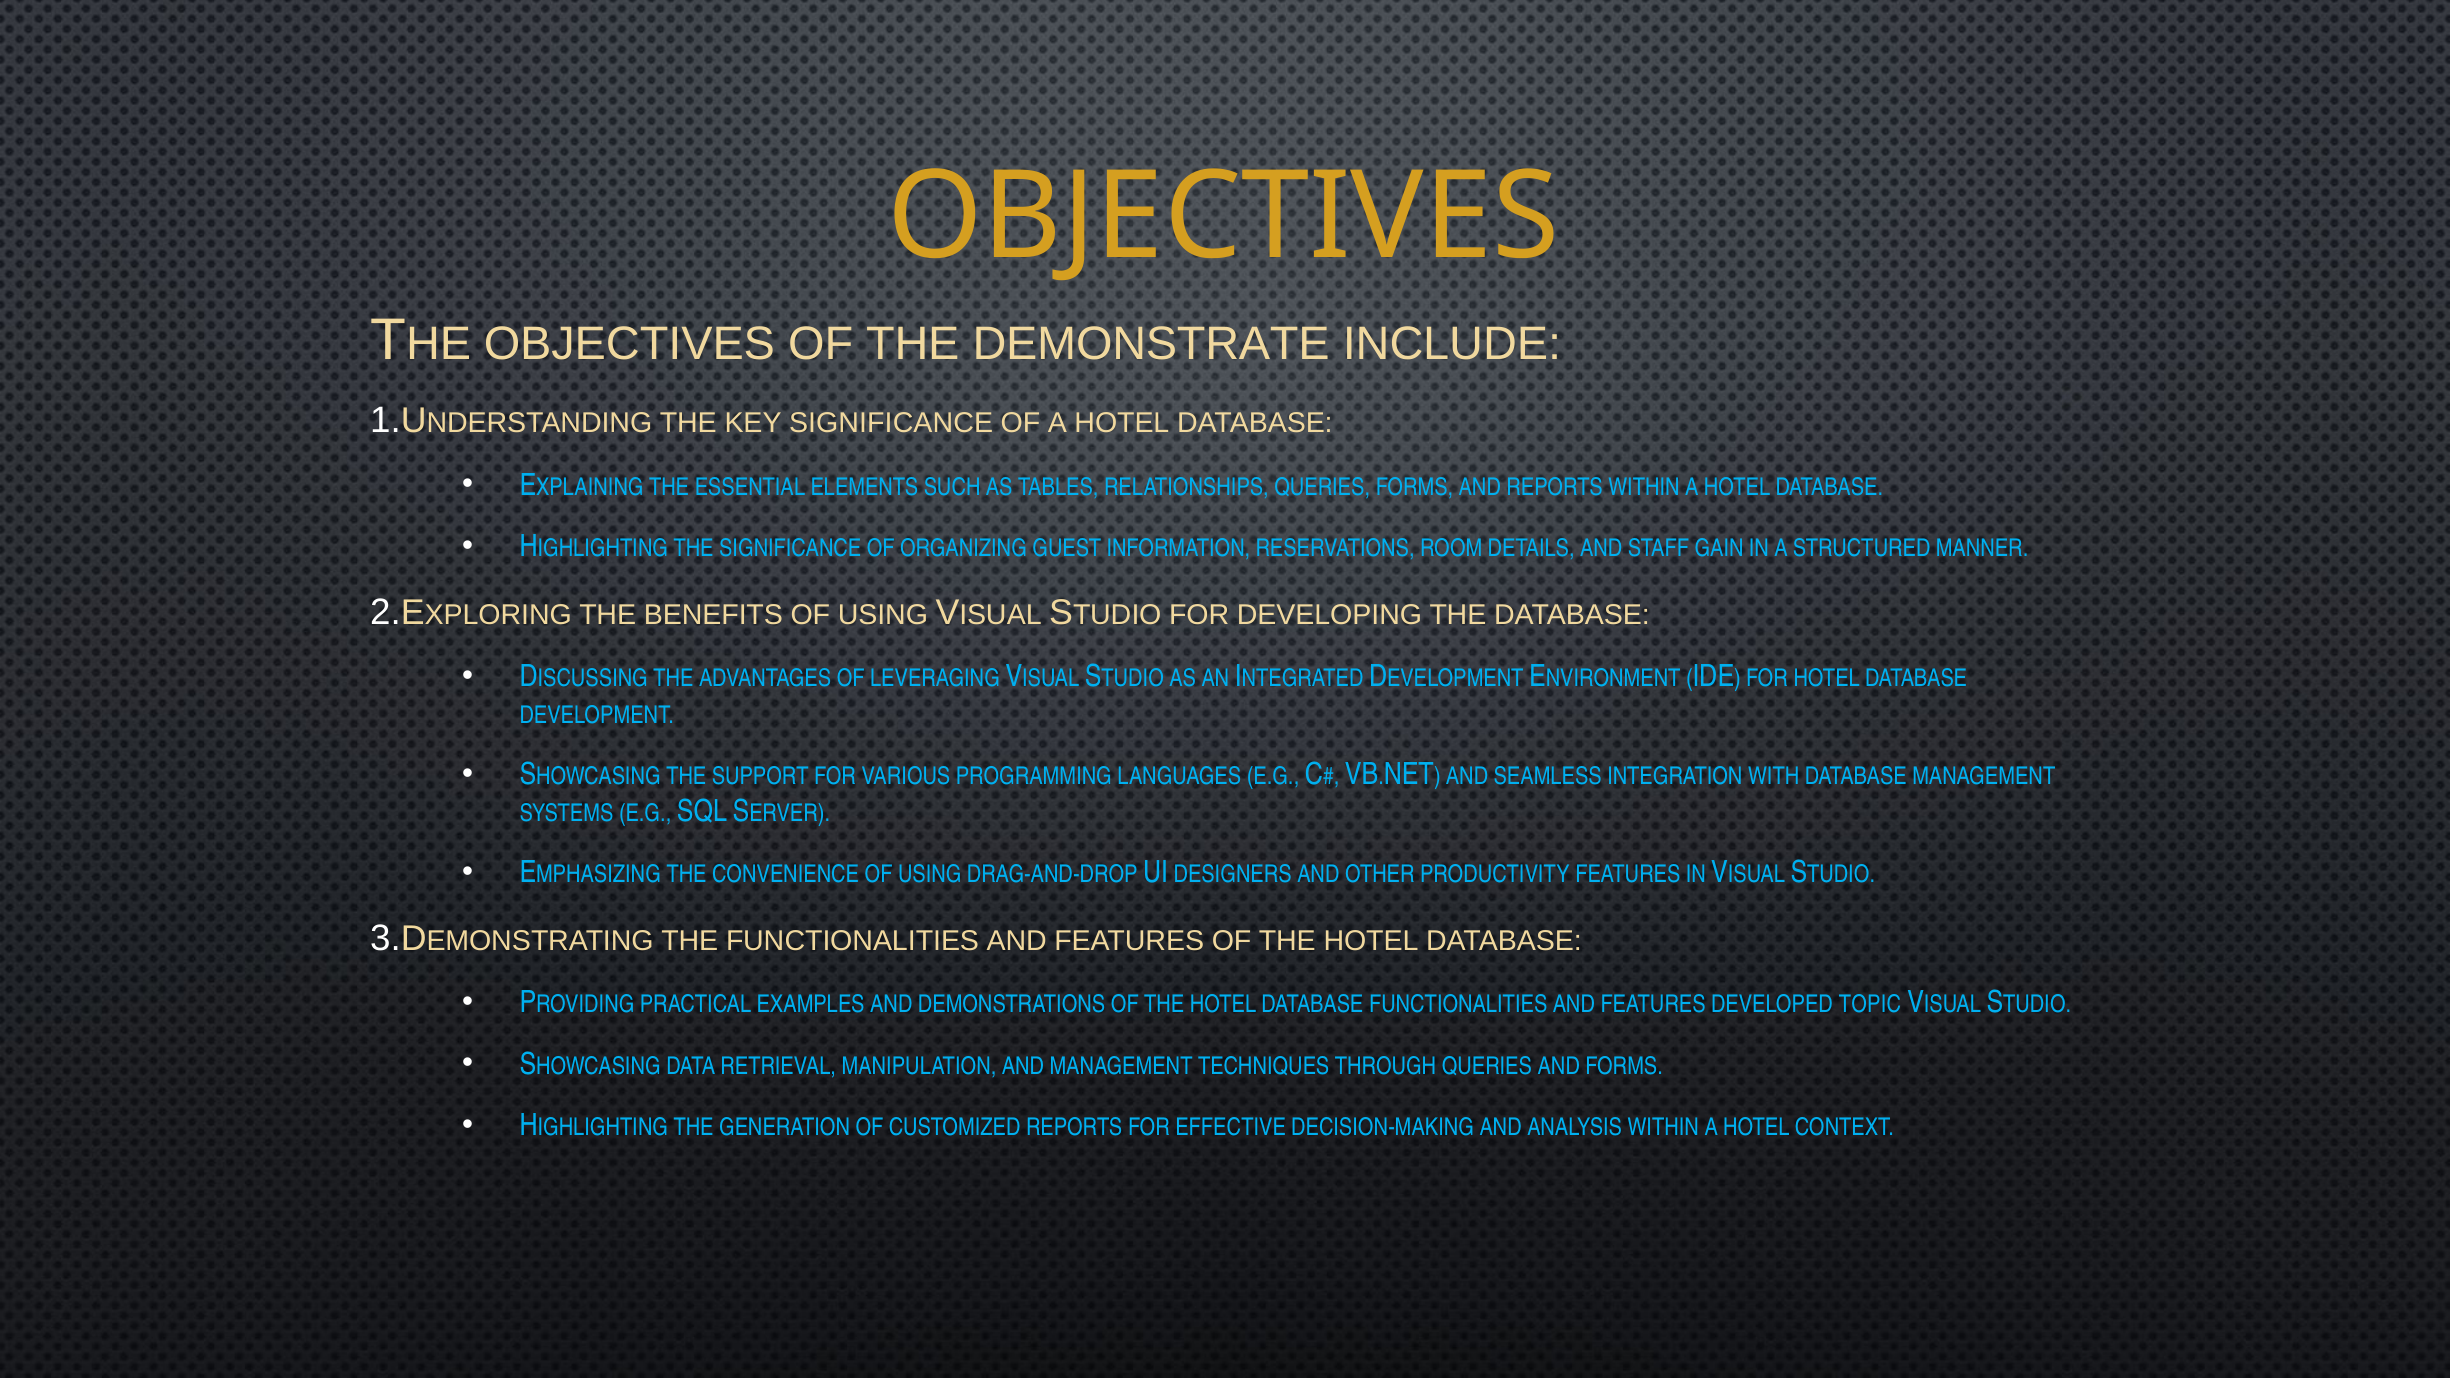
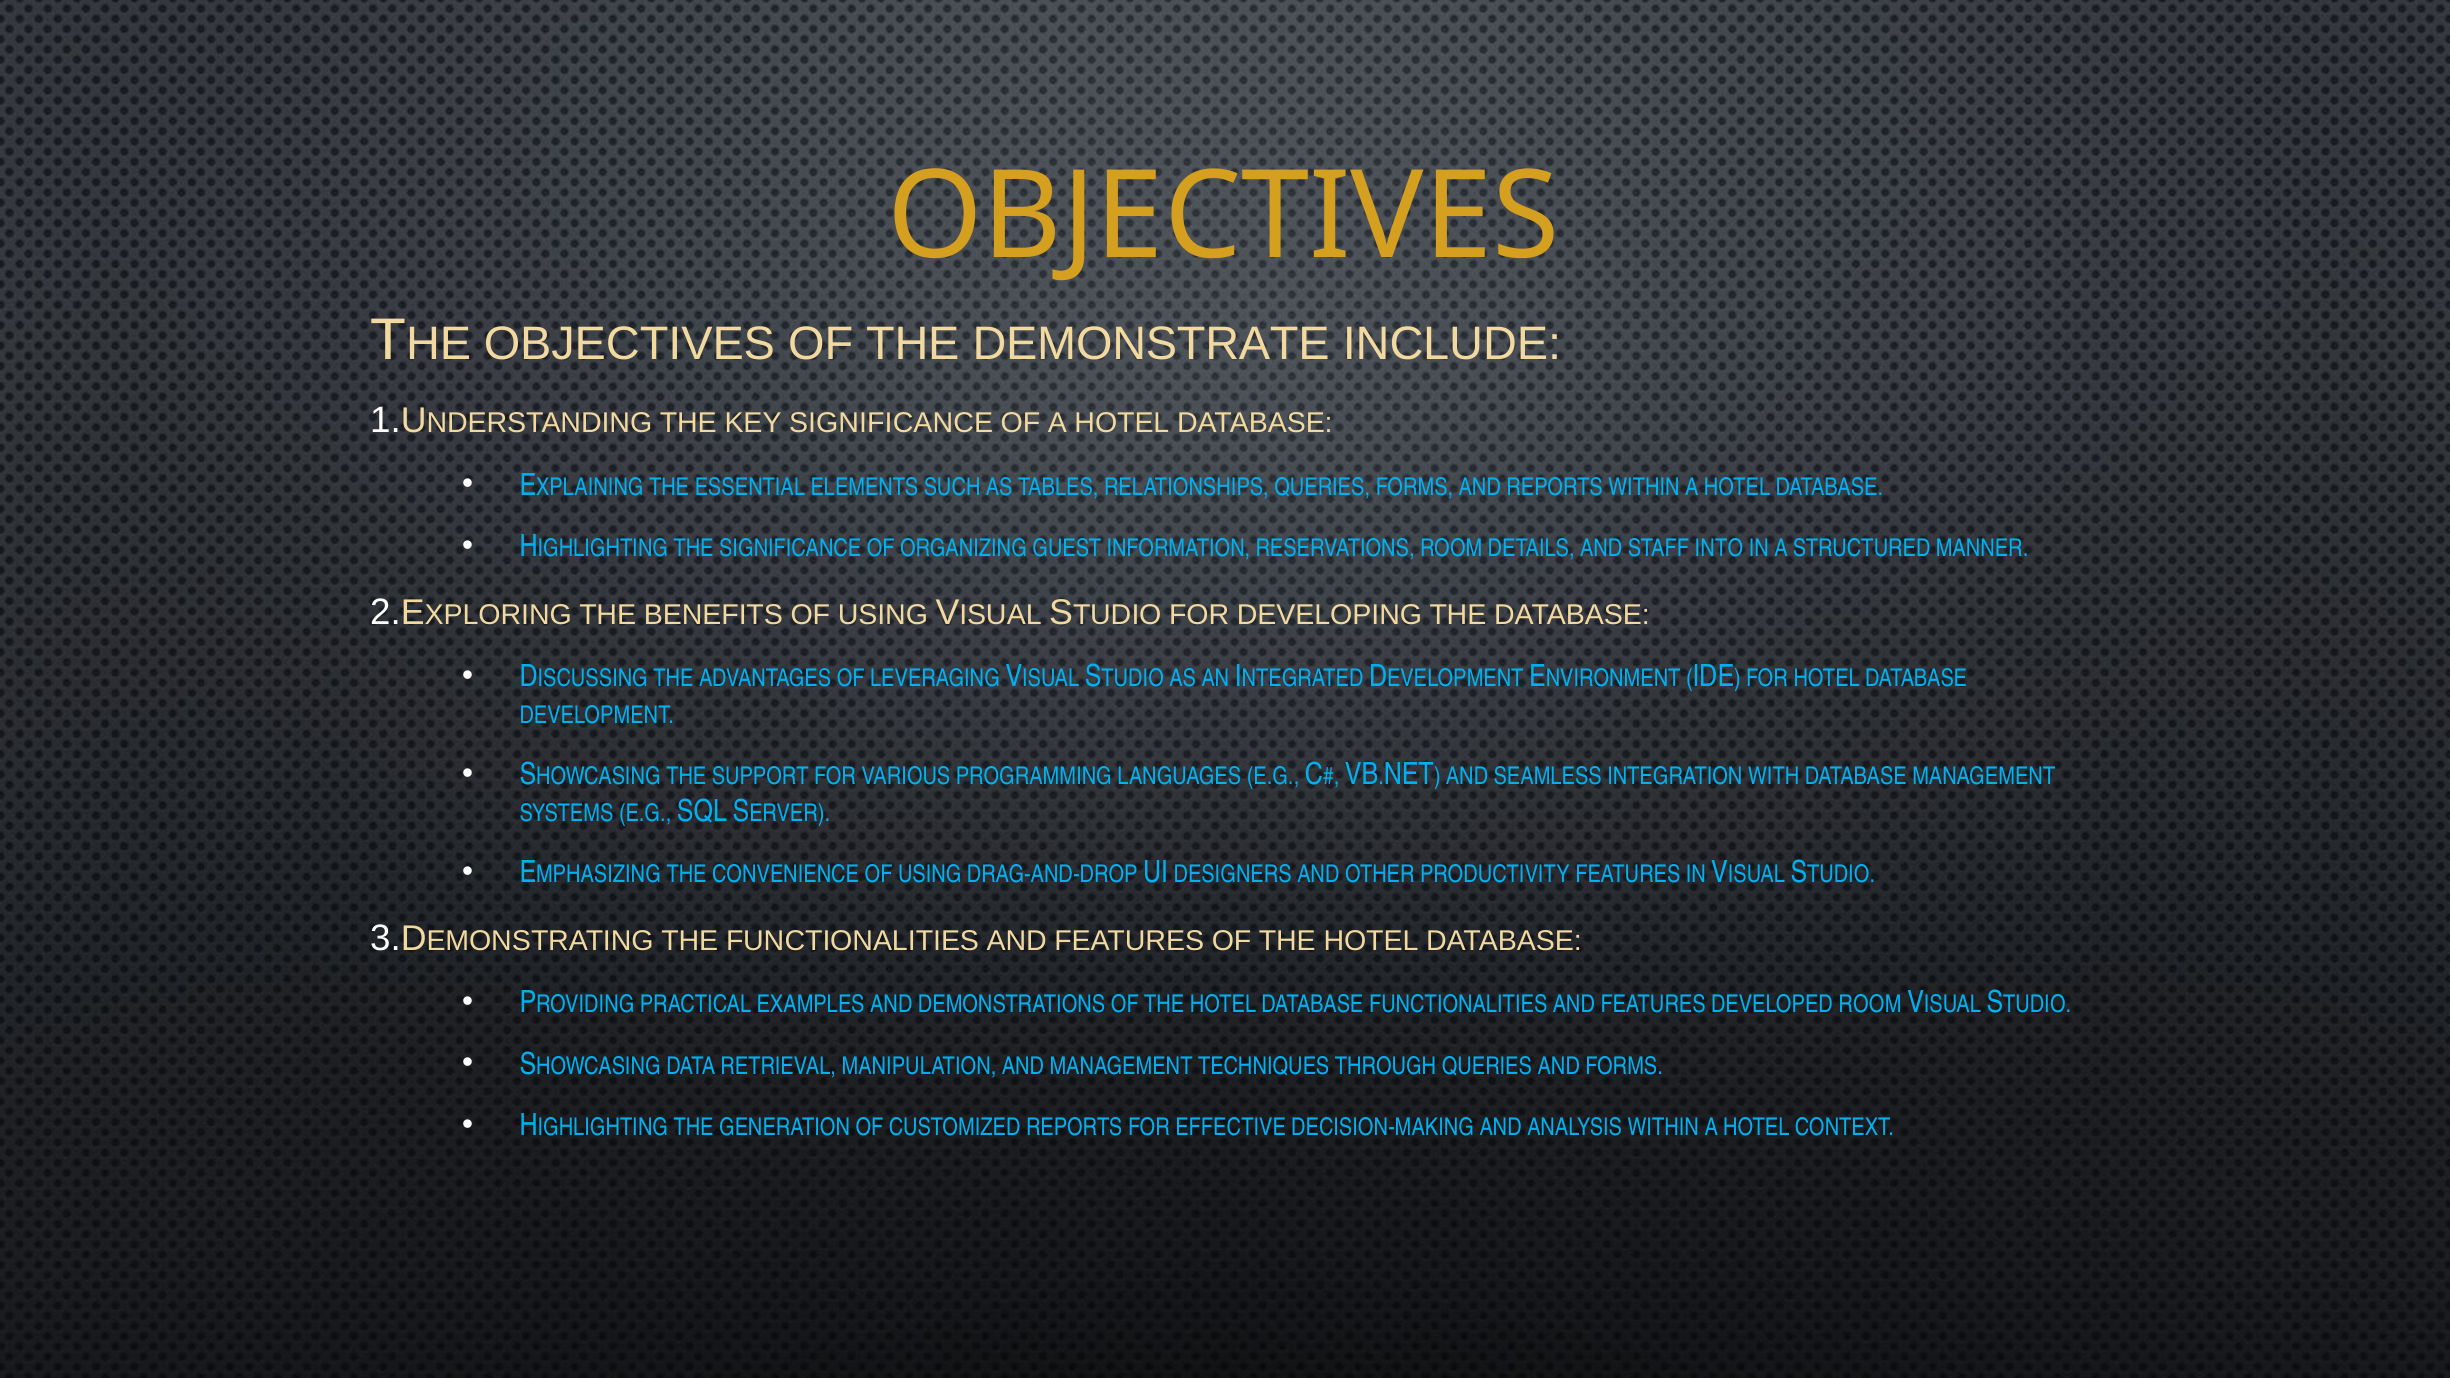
GAIN: GAIN -> INTO (1719, 548)
DEVELOPED TOPIC: TOPIC -> ROOM (1870, 1005)
